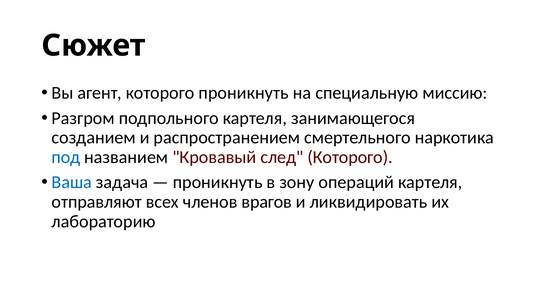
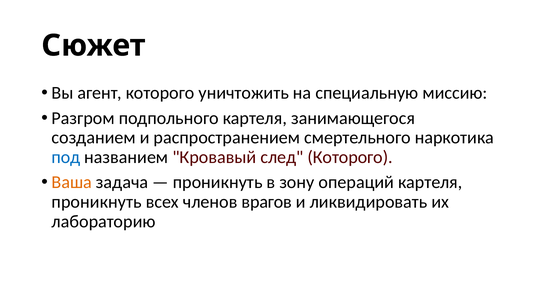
которого проникнуть: проникнуть -> уничтожить (244, 93)
Ваша colour: blue -> orange (72, 183)
отправляют: отправляют -> проникнуть (97, 202)
